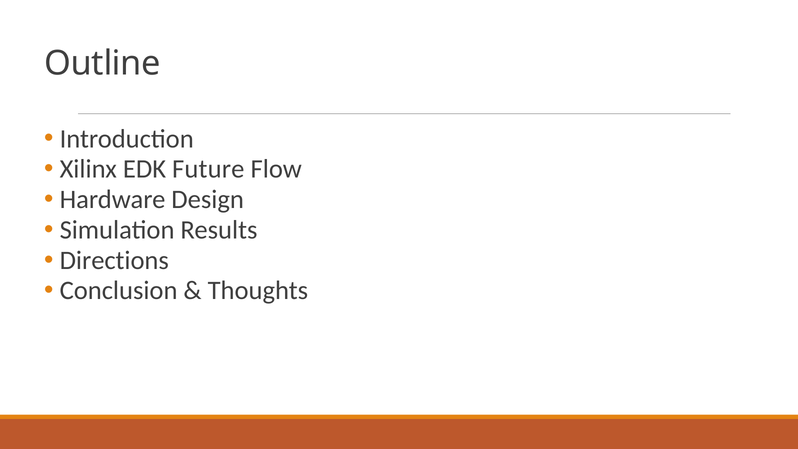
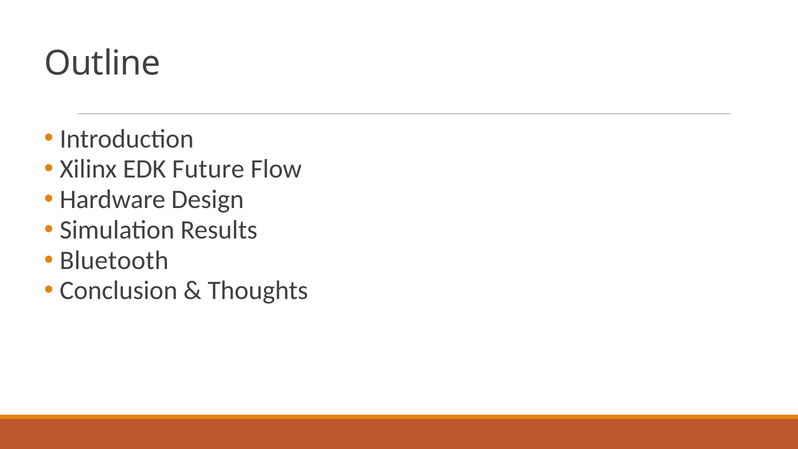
Directions: Directions -> Bluetooth (114, 260)
